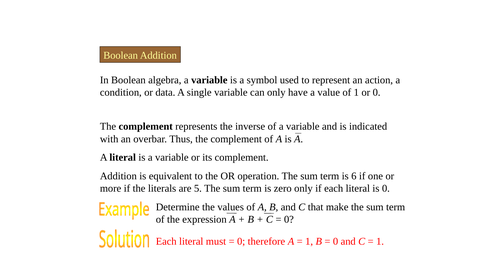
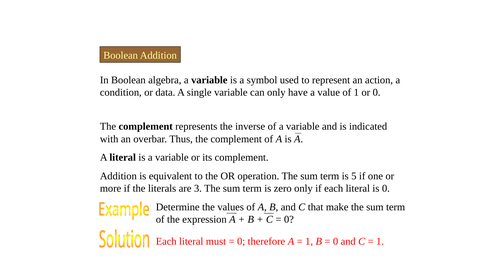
6: 6 -> 5 (354, 176)
5: 5 -> 3 (198, 189)
